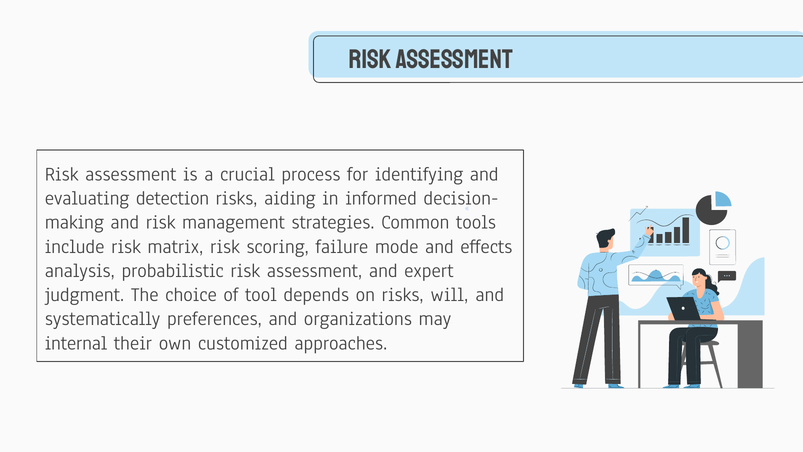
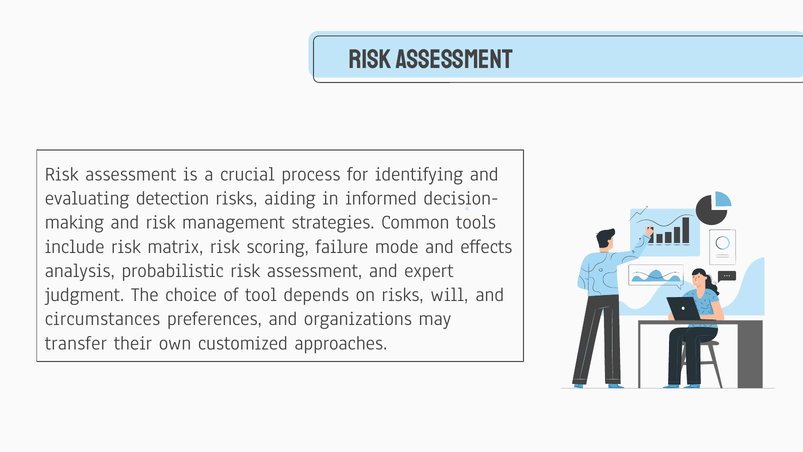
systematically: systematically -> circumstances (102, 319)
internal: internal -> transfer (76, 343)
